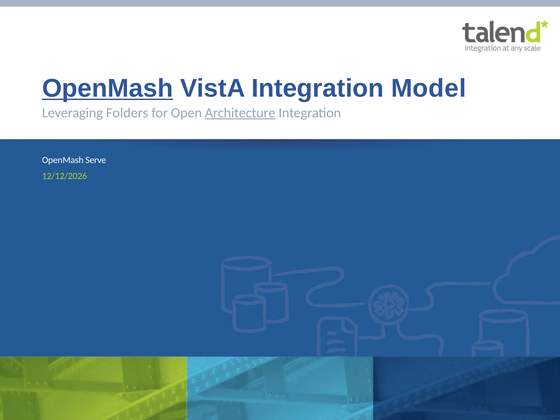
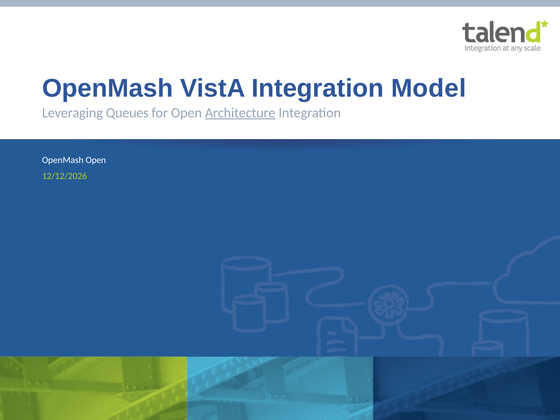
OpenMash underline: present -> none (108, 88)
Folders: Folders -> Queues (127, 113)
OpenMash Serve: Serve -> Open (96, 160)
